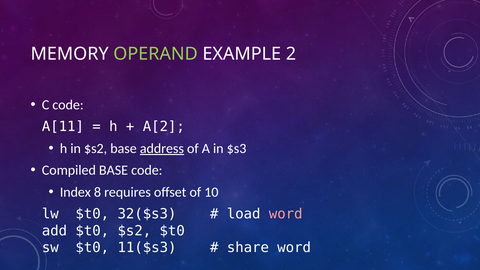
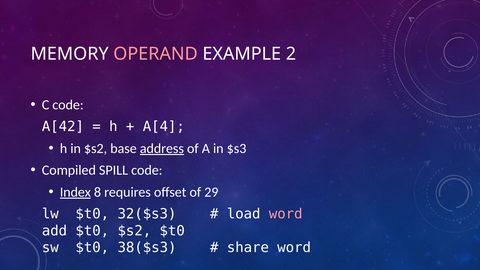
OPERAND colour: light green -> pink (156, 54)
A[11: A[11 -> A[42 (63, 127)
A[2: A[2 -> A[4 (164, 127)
Compiled BASE: BASE -> SPILL (114, 170)
Index underline: none -> present (75, 192)
10: 10 -> 29 (211, 192)
11($s3: 11($s3 -> 38($s3 (147, 248)
